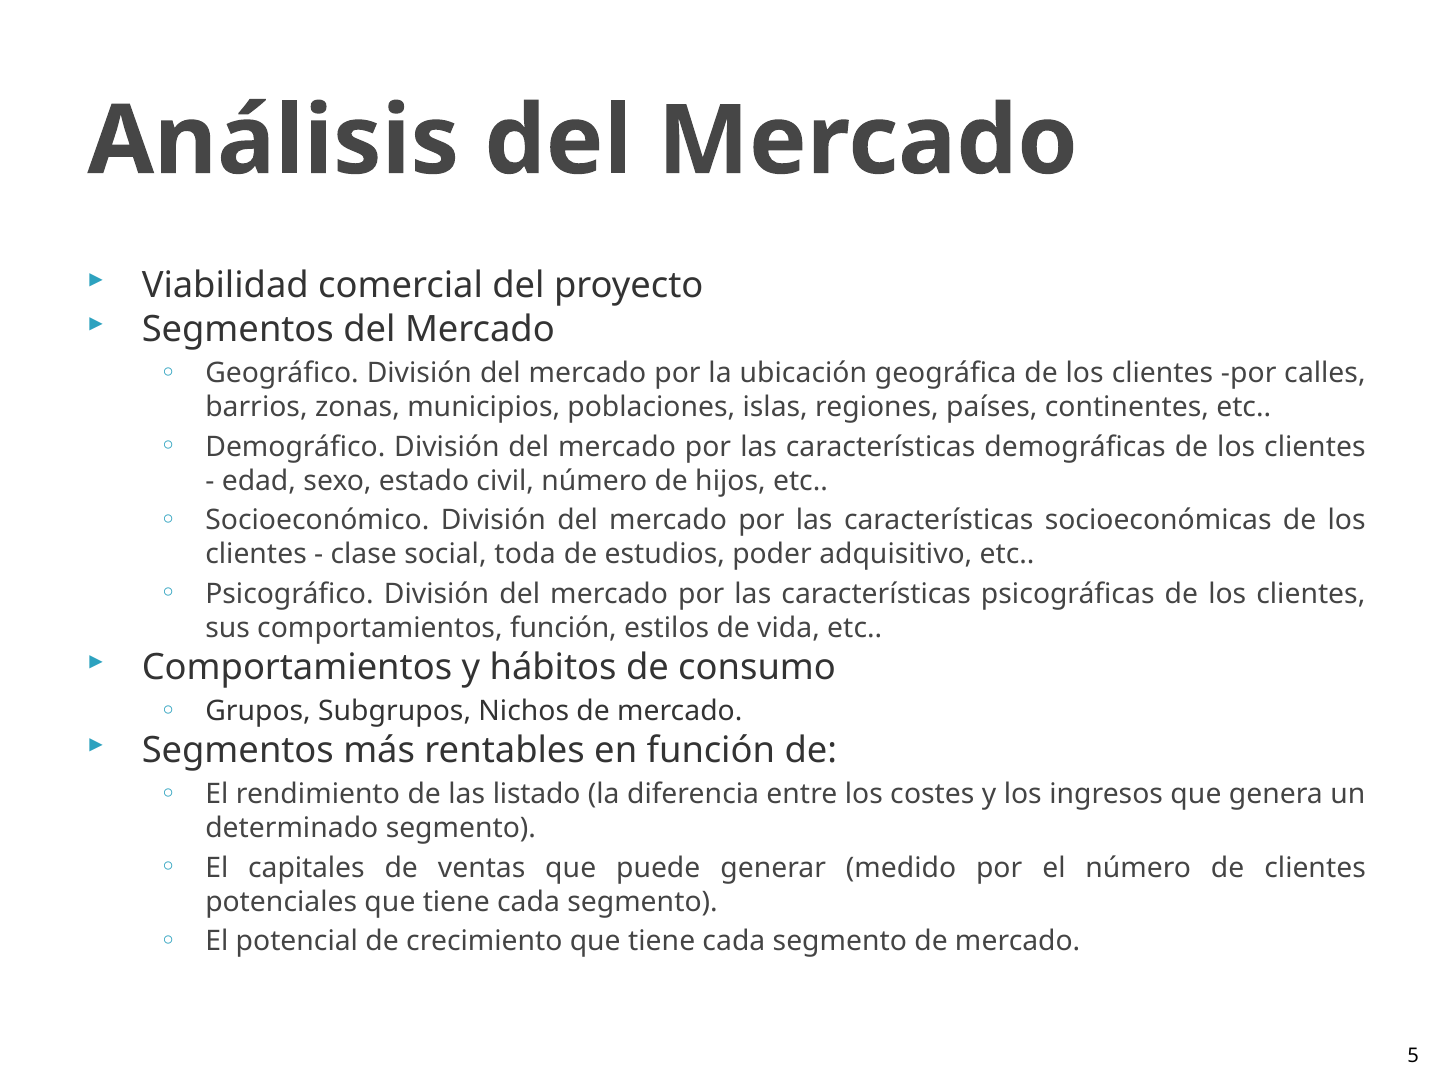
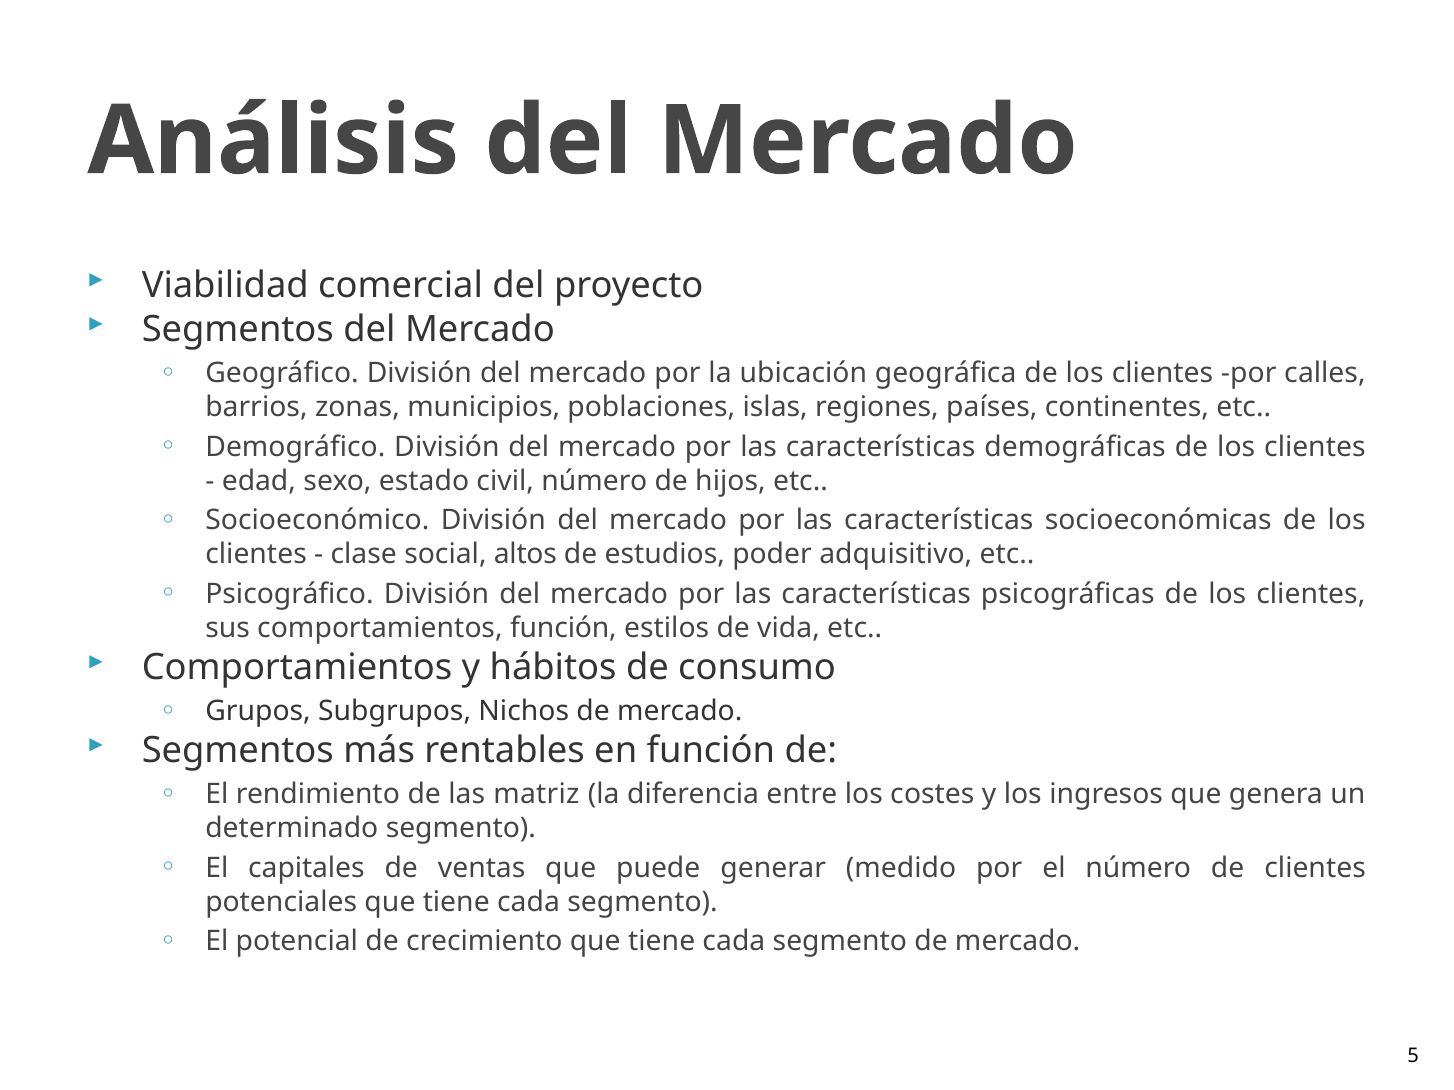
toda: toda -> altos (525, 555)
listado: listado -> matriz (536, 795)
